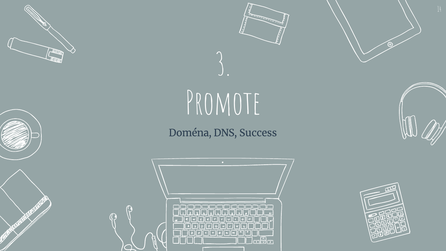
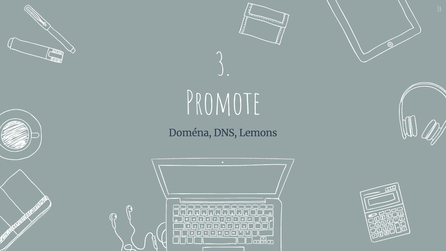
Success: Success -> Lemons (258, 133)
